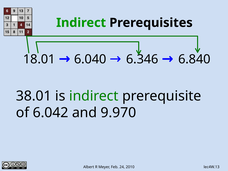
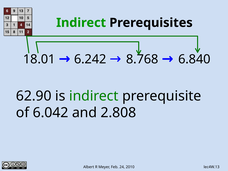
6.040: 6.040 -> 6.242 (90, 59)
6.346: 6.346 -> 8.768 (142, 59)
38.01: 38.01 -> 62.90 (34, 96)
9.970: 9.970 -> 2.808 (118, 113)
